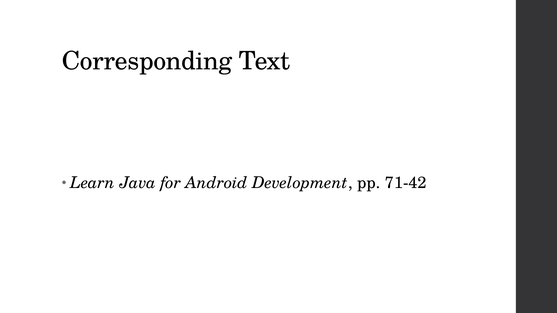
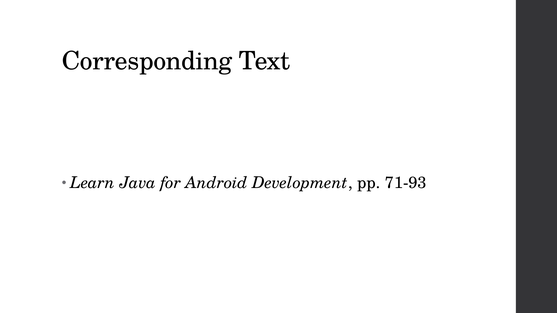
71-42: 71-42 -> 71-93 (406, 183)
